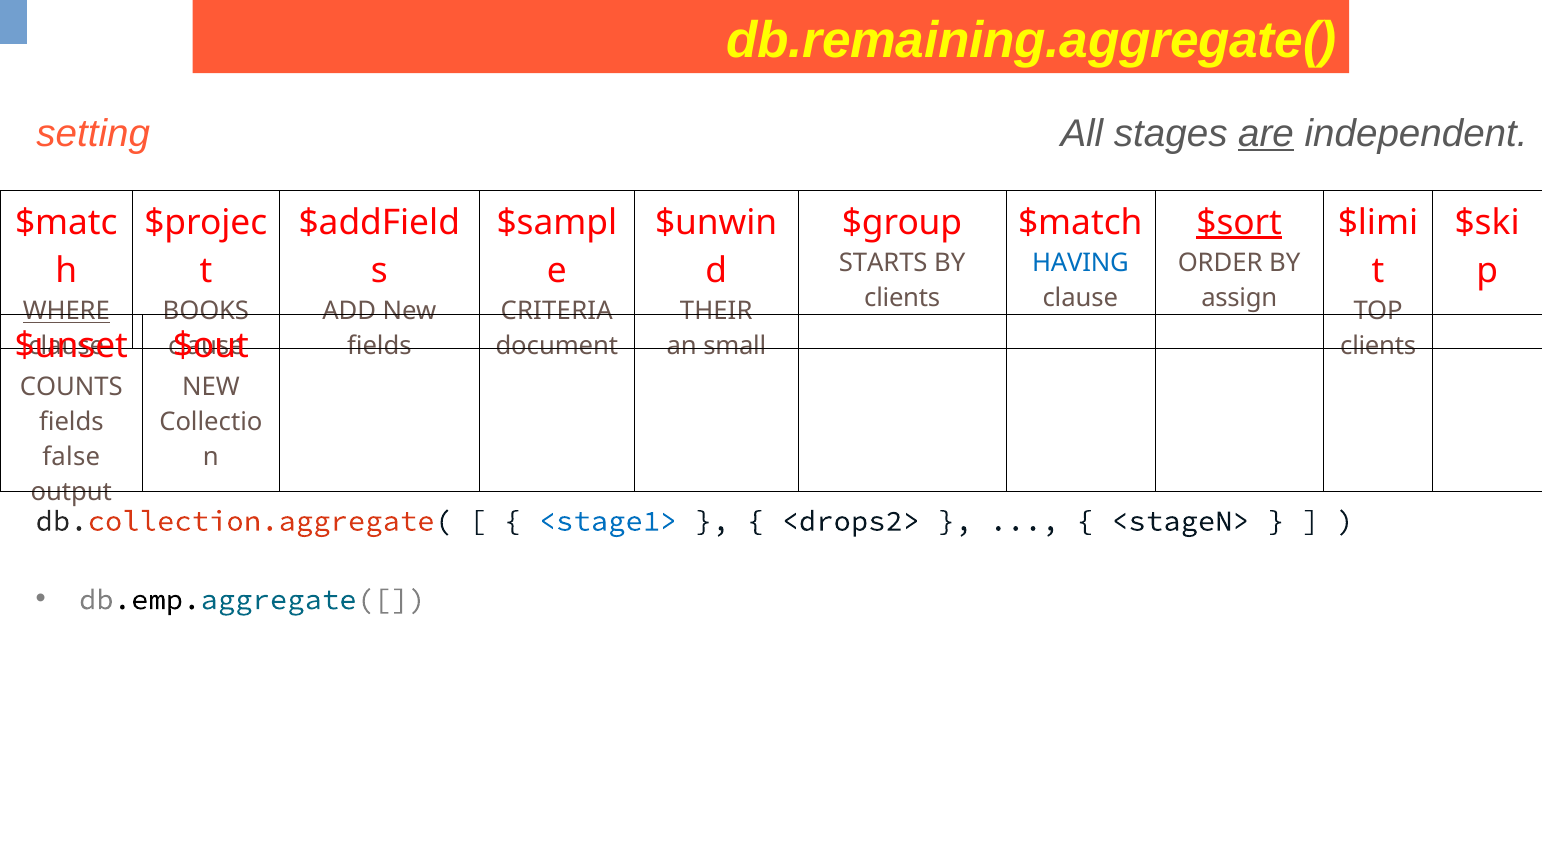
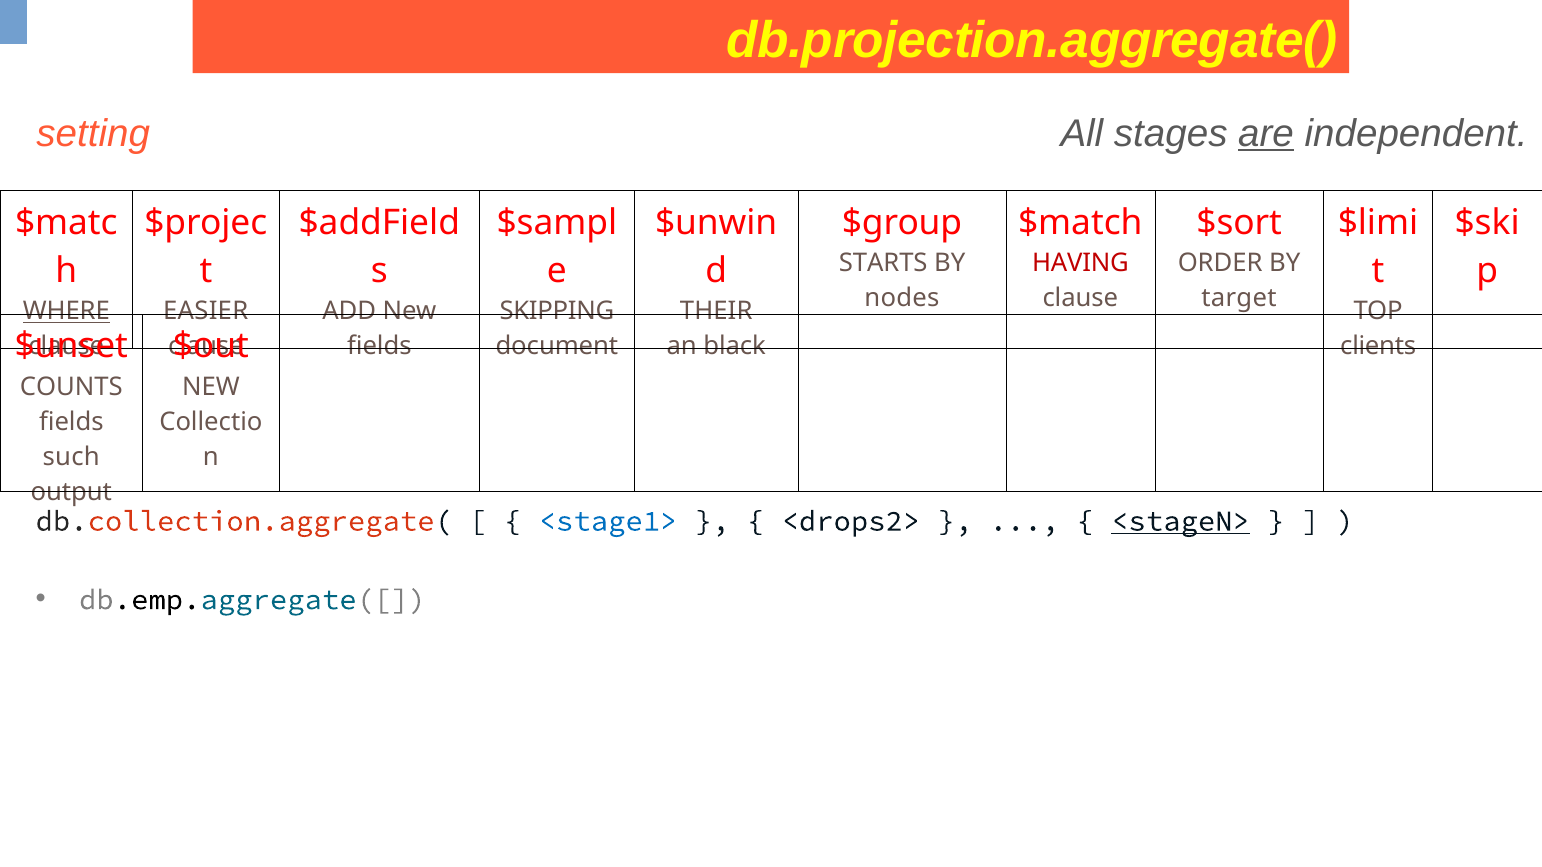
db.remaining.aggregate(: db.remaining.aggregate( -> db.projection.aggregate( (1032, 40)
$sort underline: present -> none (1239, 222)
HAVING colour: blue -> red (1080, 263)
clients: clients -> nodes (902, 298)
assign: assign -> target (1239, 298)
BOOKS: BOOKS -> EASIER (206, 312)
CRITERIA: CRITERIA -> SKIPPING (557, 312)
small: small -> black (735, 347)
false: false -> such (71, 457)
<stageN> underline: none -> present (1180, 521)
